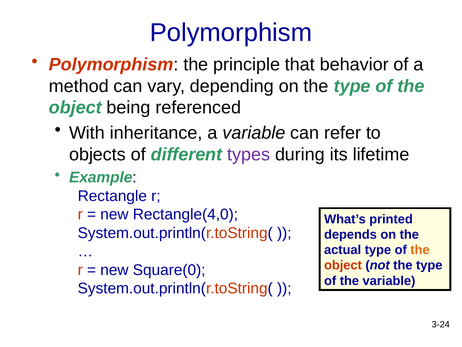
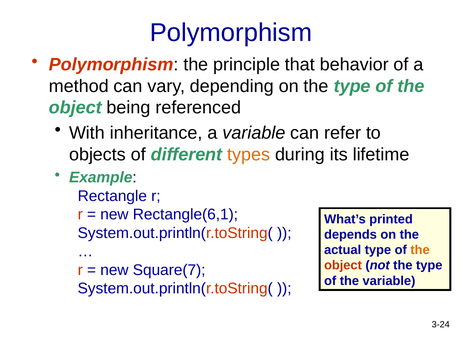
types colour: purple -> orange (249, 154)
Rectangle(4,0: Rectangle(4,0 -> Rectangle(6,1 (185, 214)
Square(0: Square(0 -> Square(7 (169, 270)
